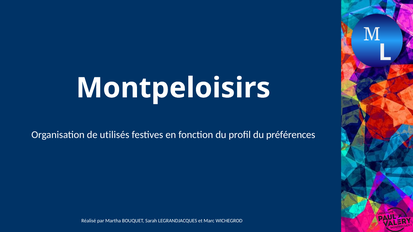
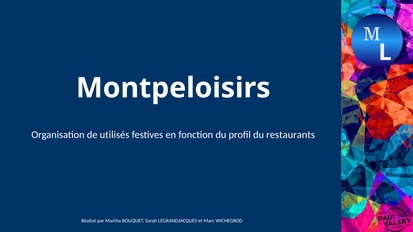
préférences: préférences -> restaurants (291, 135)
